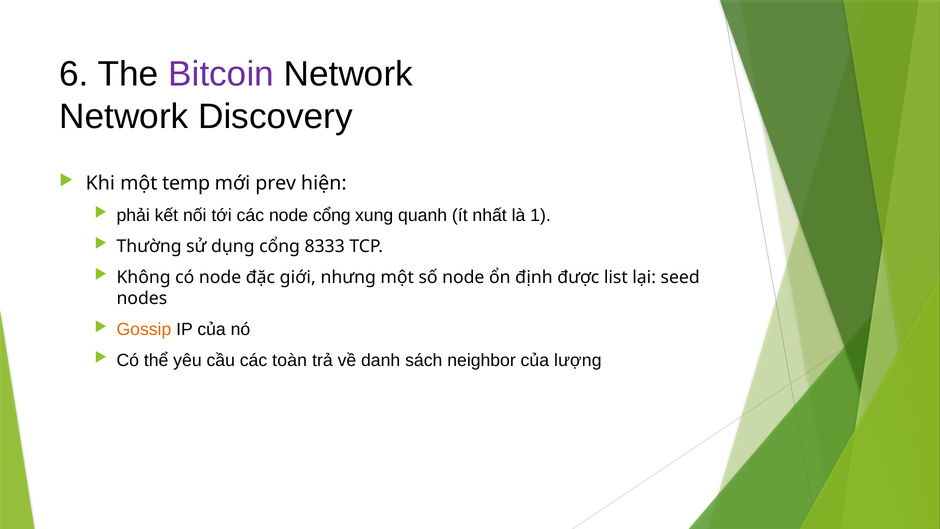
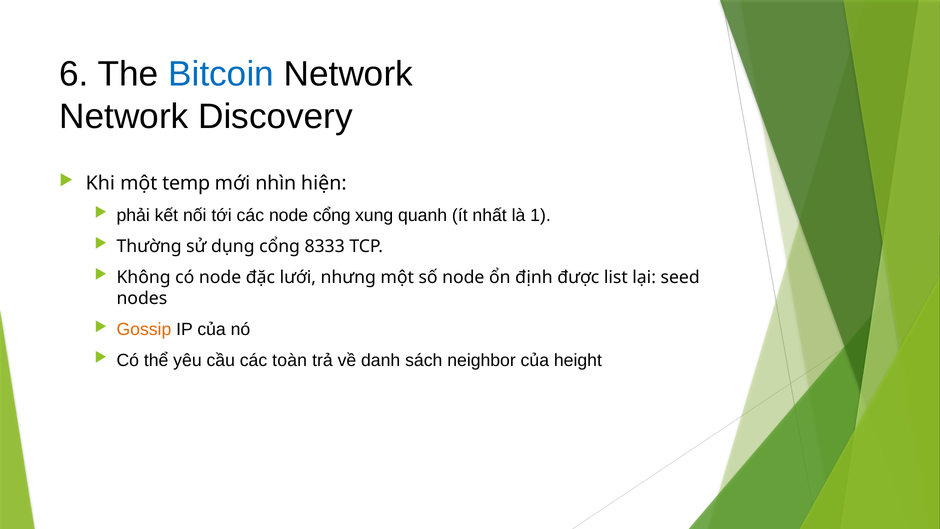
Bitcoin colour: purple -> blue (221, 74)
prev: prev -> nhìn (276, 183)
giới: giới -> lưới (298, 277)
lượng: lượng -> height (578, 360)
